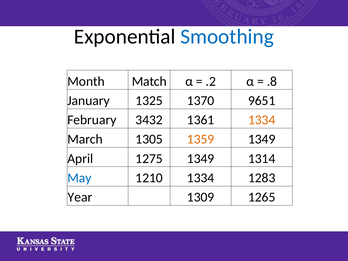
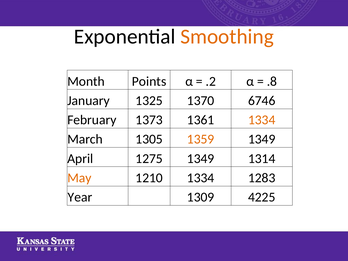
Smoothing colour: blue -> orange (227, 36)
Match: Match -> Points (149, 81)
9651: 9651 -> 6746 (262, 101)
3432: 3432 -> 1373 (149, 120)
May colour: blue -> orange (79, 178)
1265: 1265 -> 4225 (262, 197)
